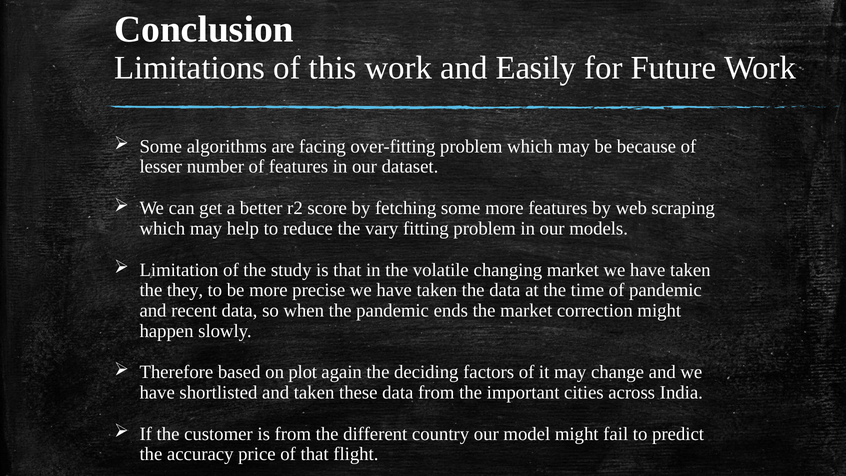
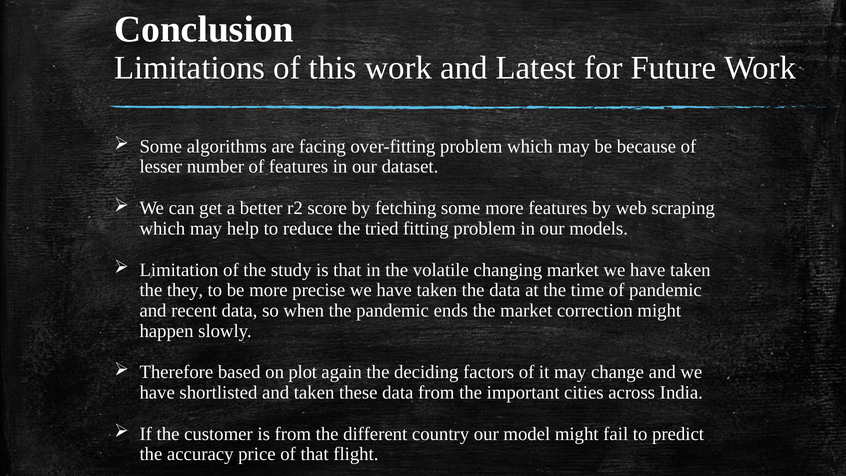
Easily: Easily -> Latest (536, 68)
vary: vary -> tried (382, 228)
